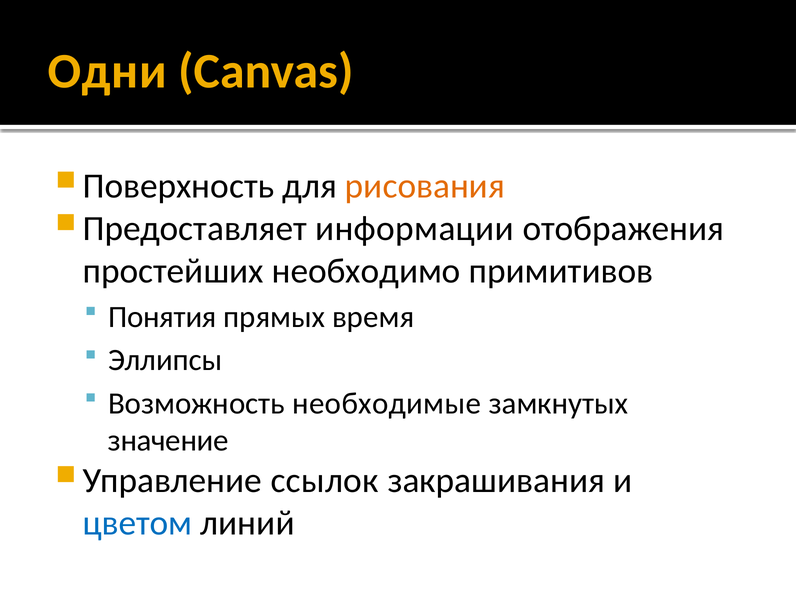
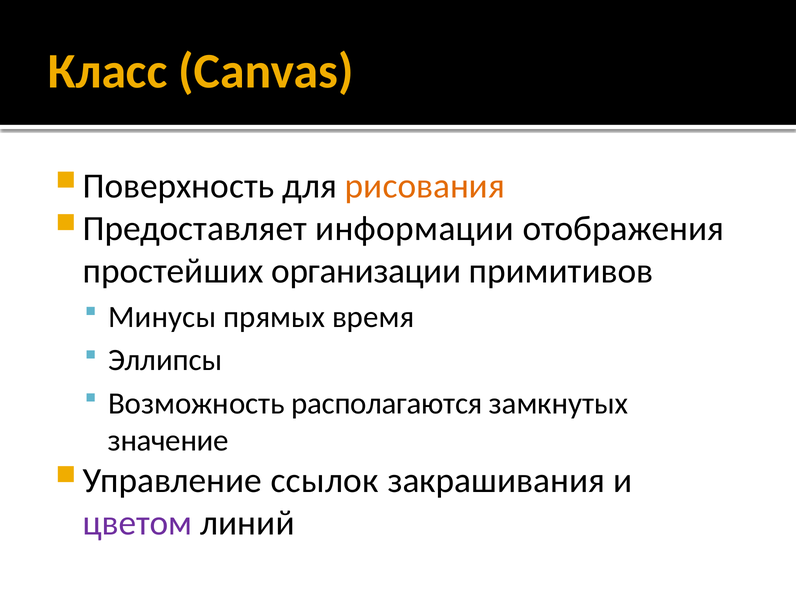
Одни: Одни -> Класс (108, 72)
необходимо: необходимо -> организации (366, 271)
Понятия: Понятия -> Минусы (162, 317)
необходимые: необходимые -> располагаются (387, 403)
цветом colour: blue -> purple (138, 523)
